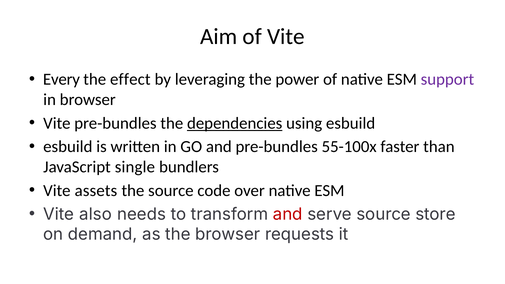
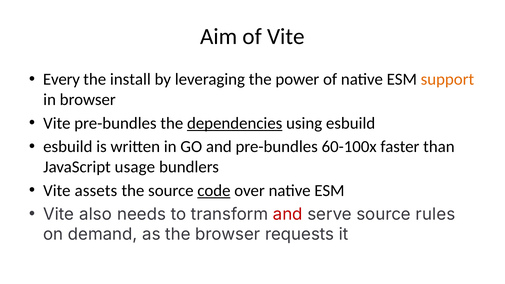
effect: effect -> install (130, 79)
support colour: purple -> orange (447, 79)
55-100x: 55-100x -> 60-100x (349, 147)
single: single -> usage (135, 167)
code underline: none -> present (214, 191)
store: store -> rules (435, 214)
